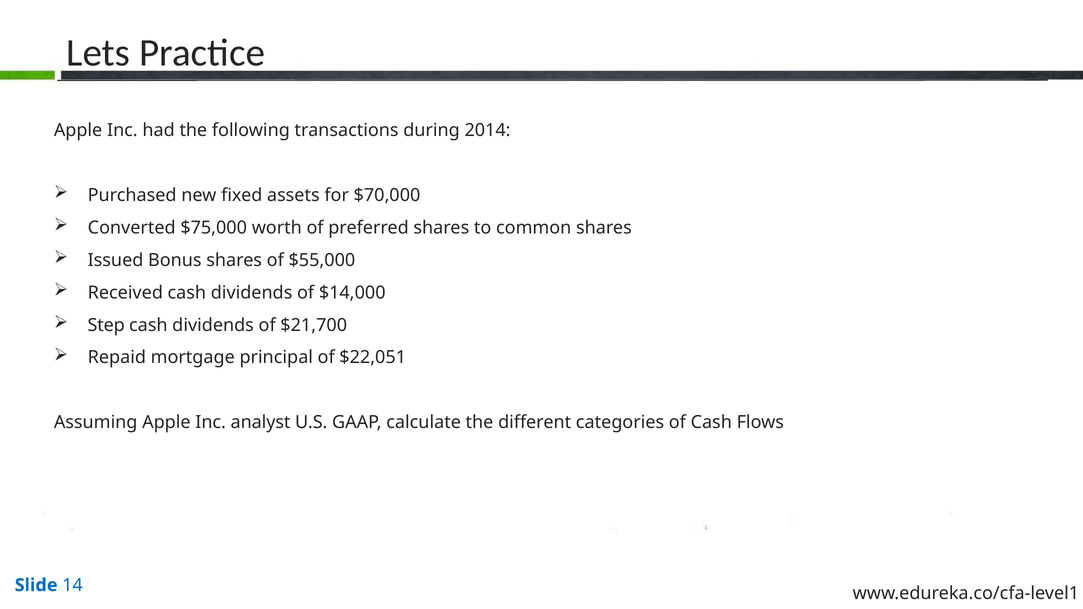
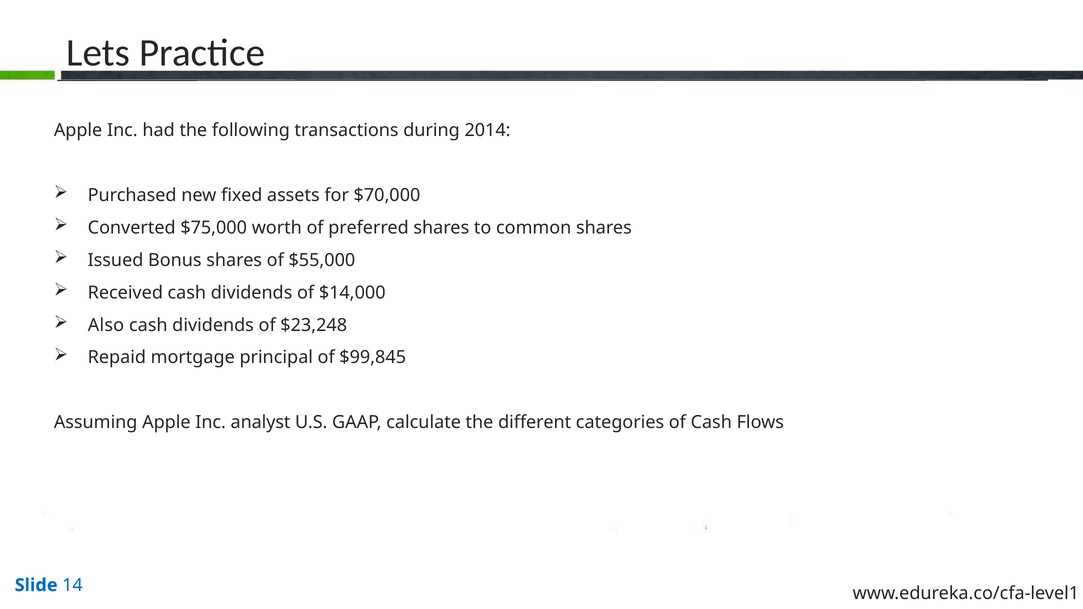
Step: Step -> Also (106, 325)
$21,700: $21,700 -> $23,248 (314, 325)
$22,051: $22,051 -> $99,845 (373, 358)
